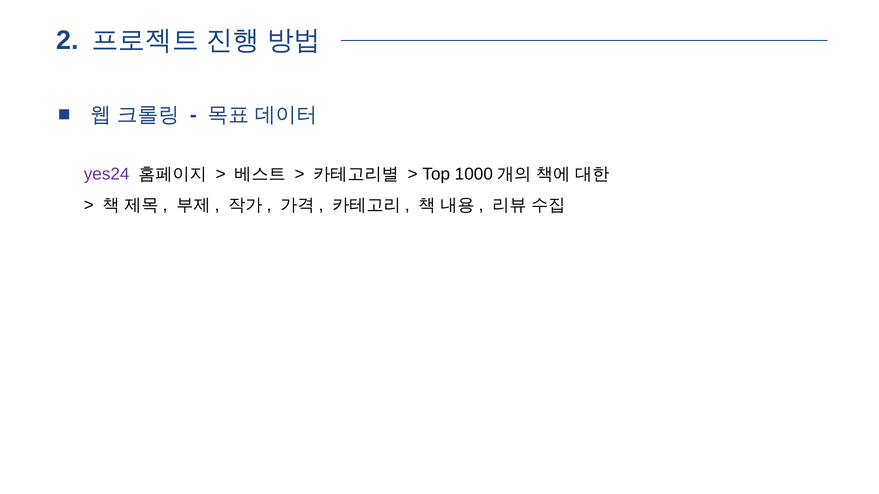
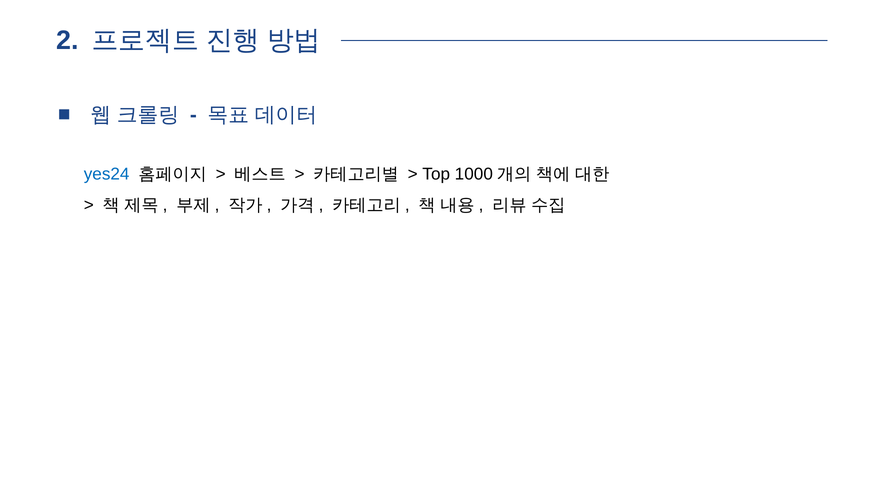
yes24 colour: purple -> blue (107, 174)
